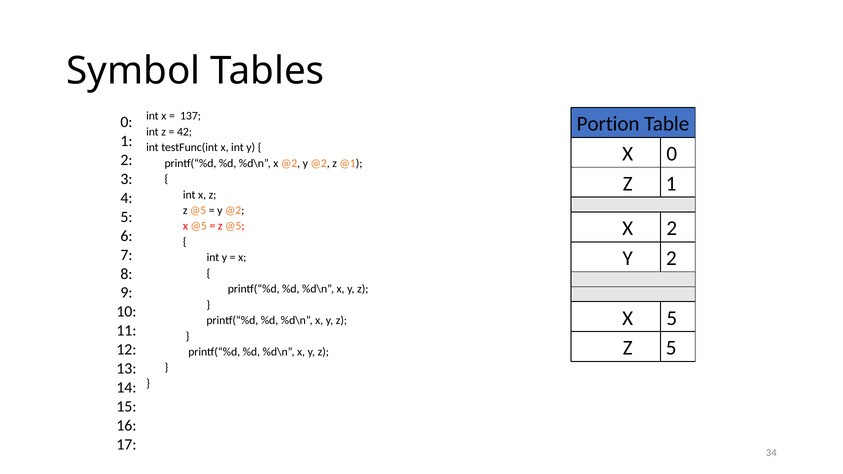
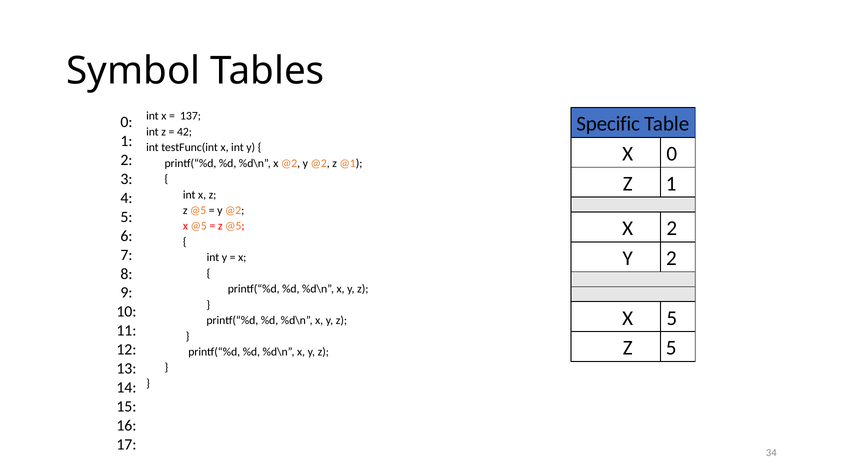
Portion: Portion -> Specific (608, 124)
